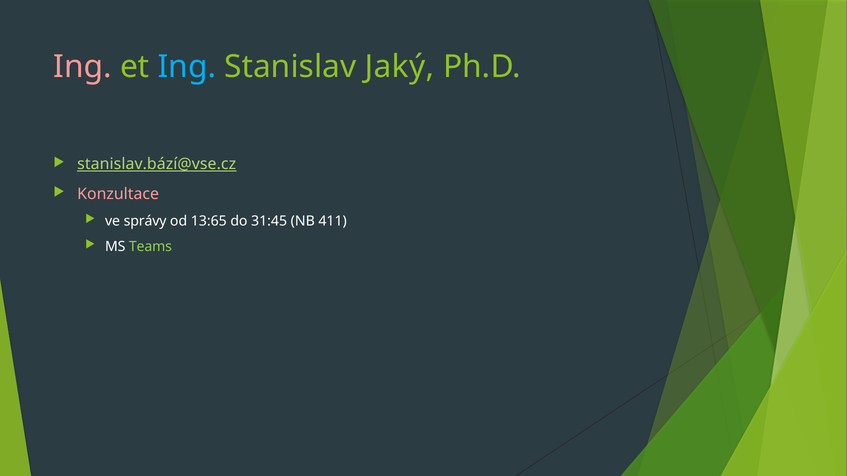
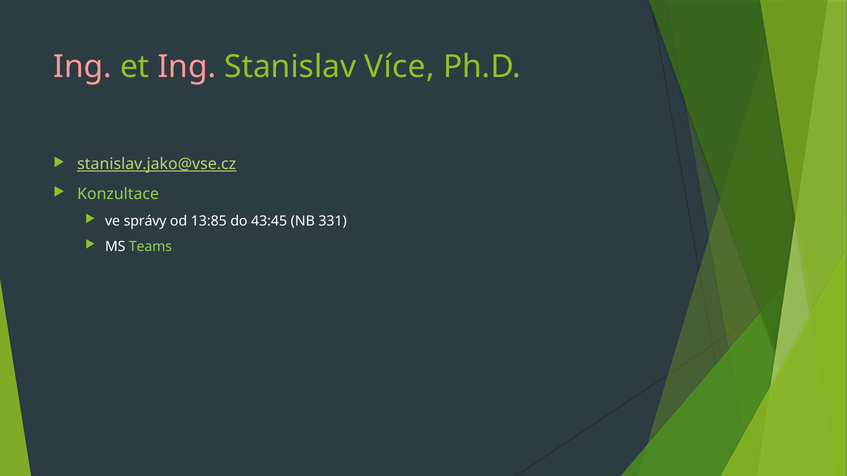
Ing colour: light blue -> pink (187, 67)
Jaký: Jaký -> Více (400, 67)
stanislav.bází@vse.cz: stanislav.bází@vse.cz -> stanislav.jako@vse.cz (157, 164)
Konzultace colour: pink -> light green (118, 194)
13:65: 13:65 -> 13:85 (209, 221)
31:45: 31:45 -> 43:45 (269, 221)
411: 411 -> 331 (333, 221)
